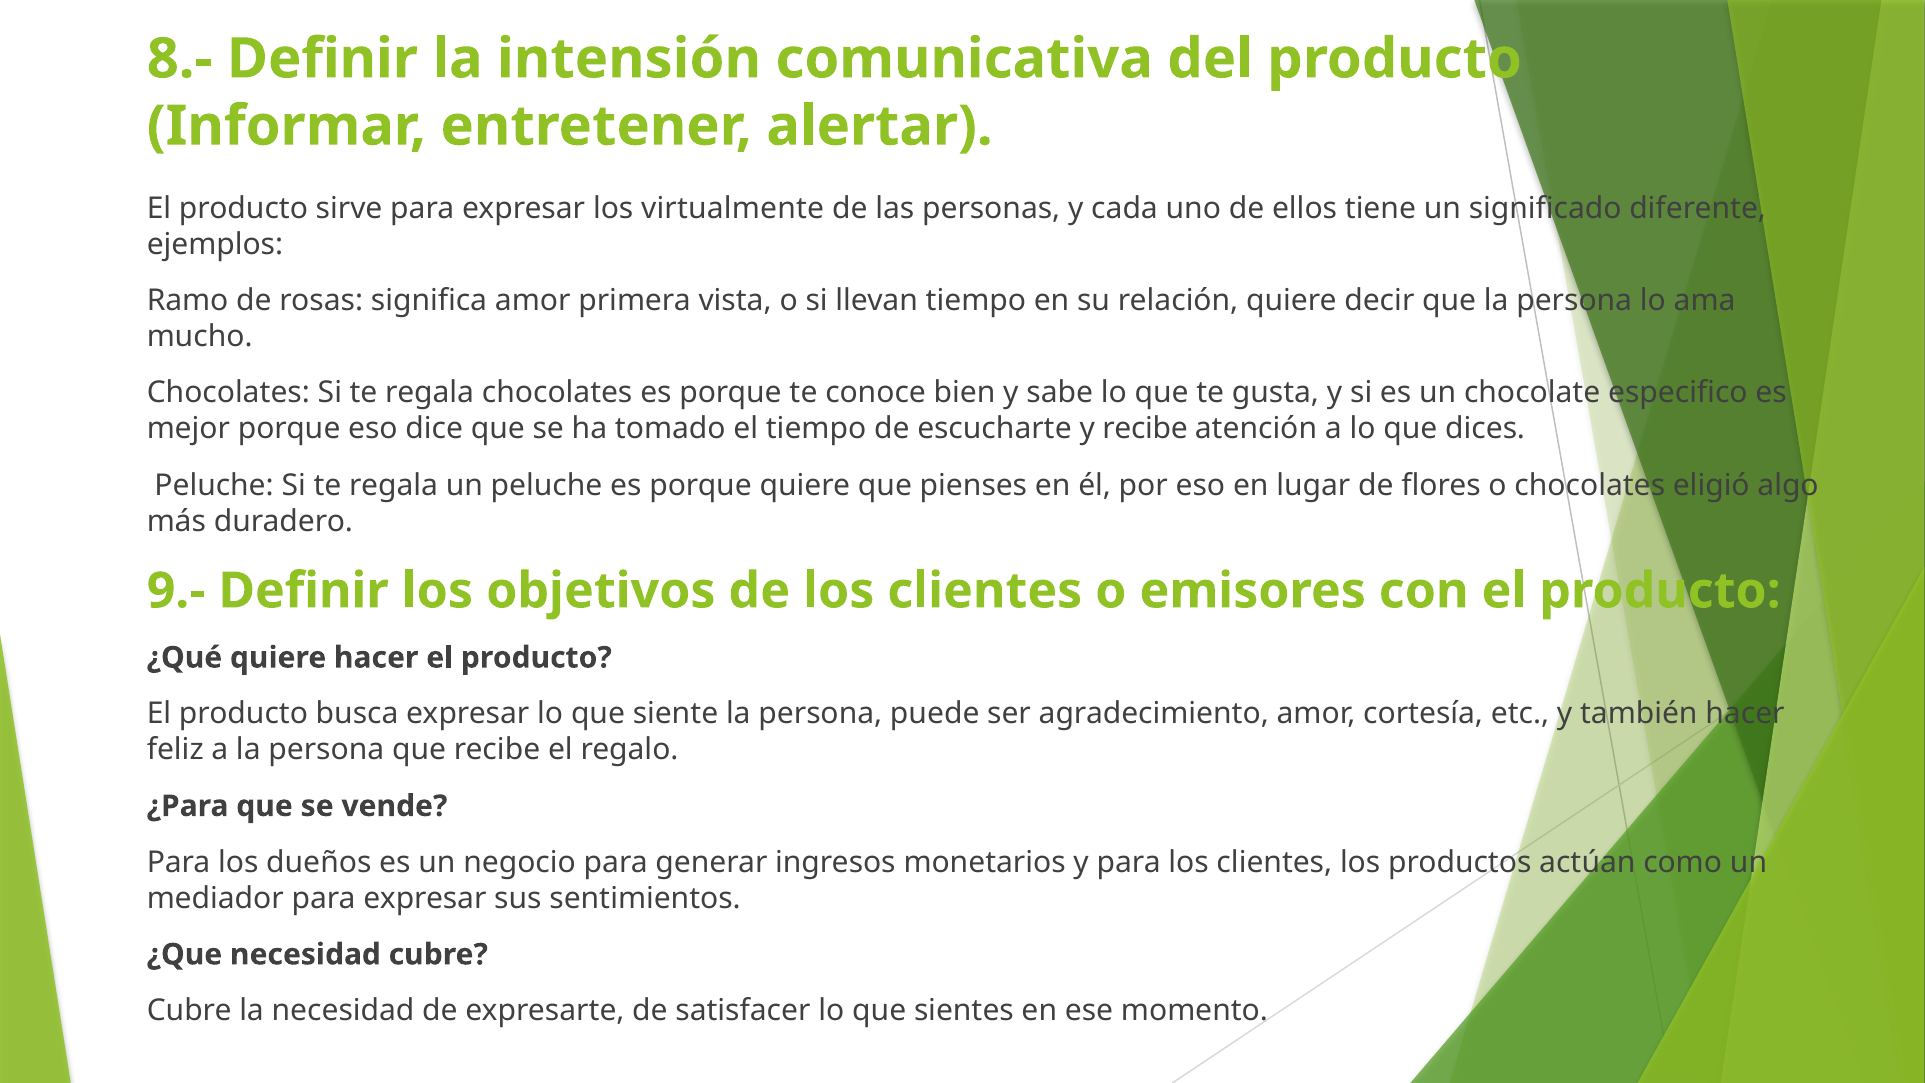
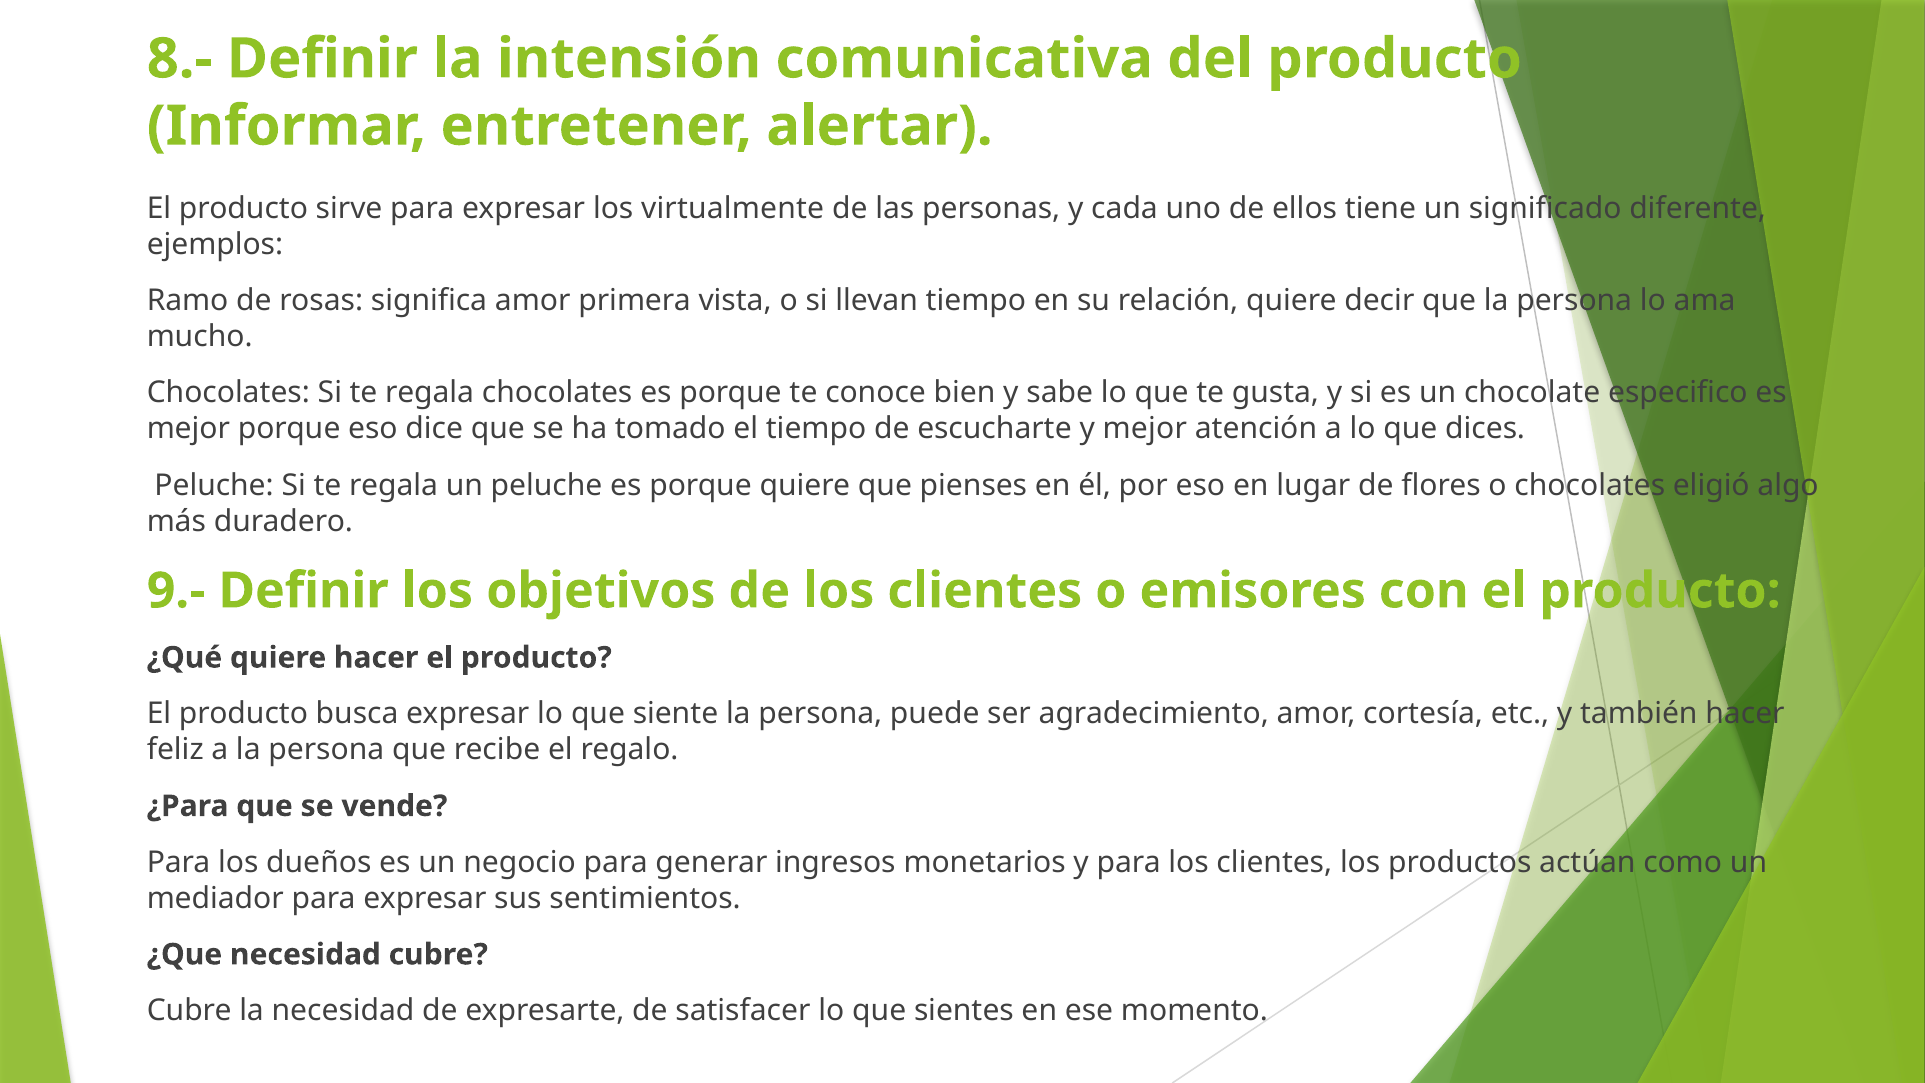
y recibe: recibe -> mejor (1145, 429)
